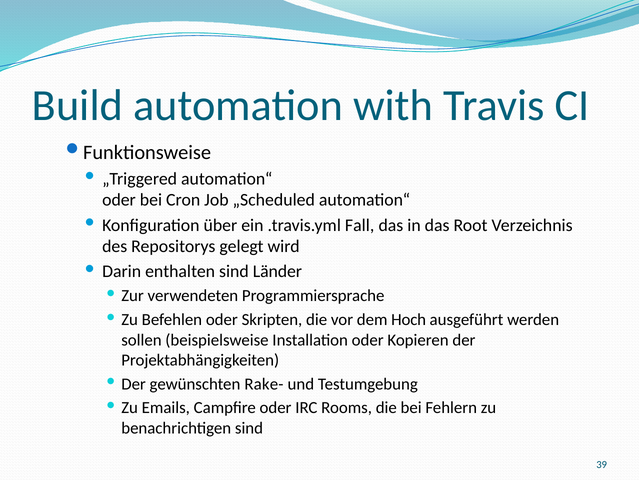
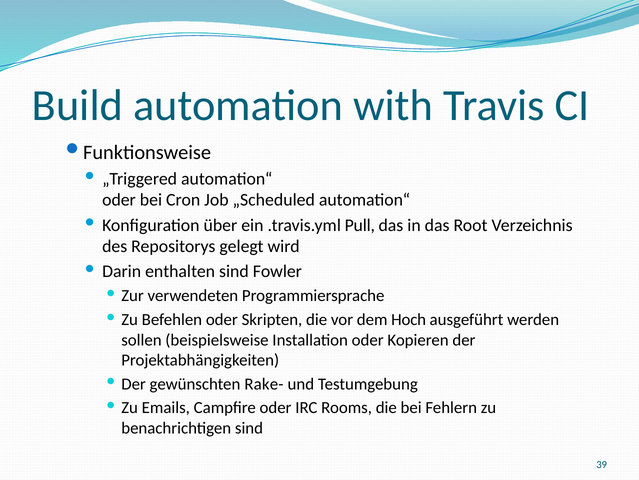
Fall: Fall -> Pull (360, 225)
Länder: Länder -> Fowler (277, 271)
